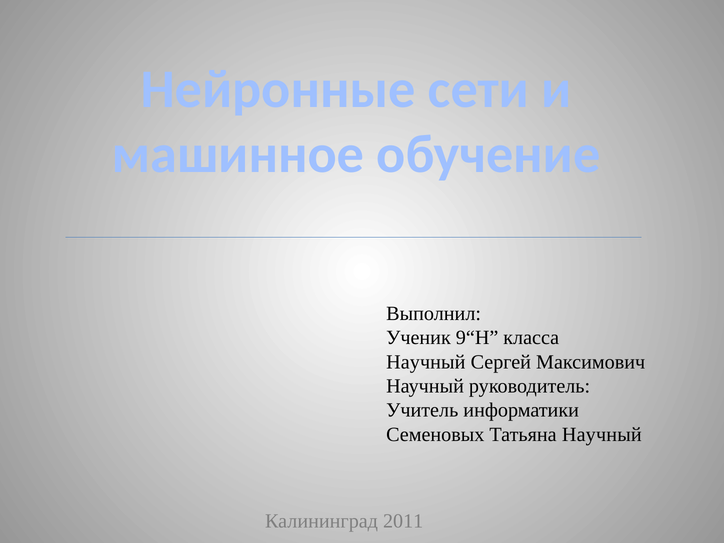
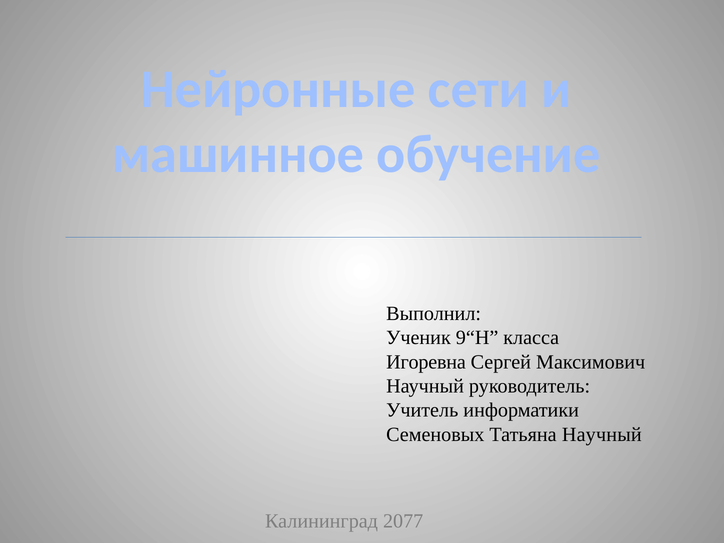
Научный: Научный -> Игоревна (426, 362)
2011: 2011 -> 2077 (403, 521)
